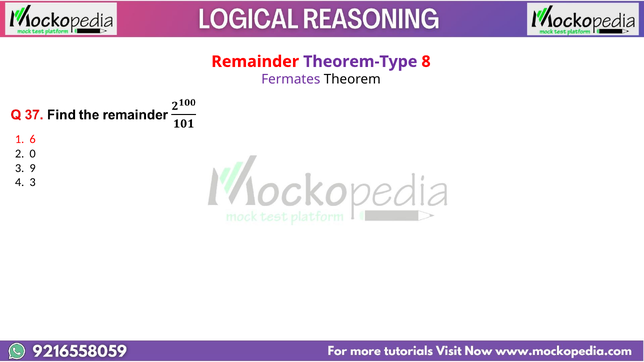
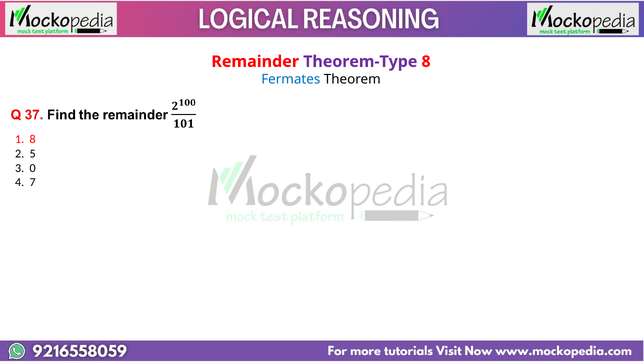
Fermates colour: purple -> blue (291, 79)
1 6: 6 -> 8 (33, 139)
0: 0 -> 5 (33, 154)
9: 9 -> 0 (33, 168)
4 3: 3 -> 7 (33, 183)
